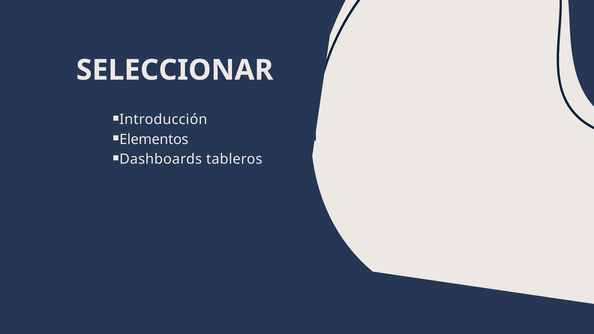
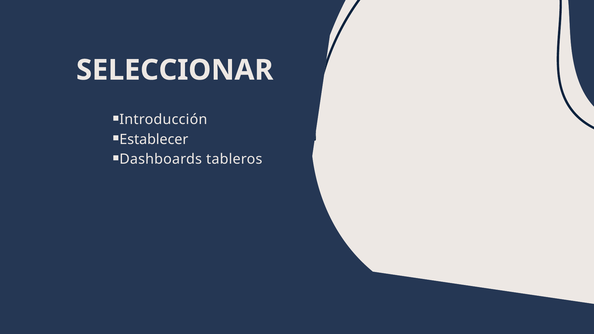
Elementos: Elementos -> Establecer (154, 139)
